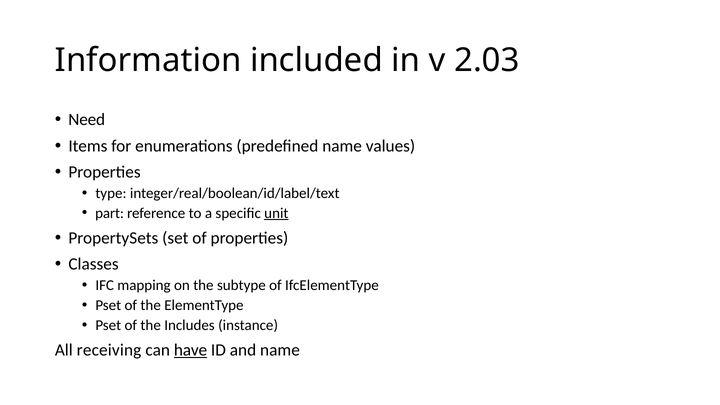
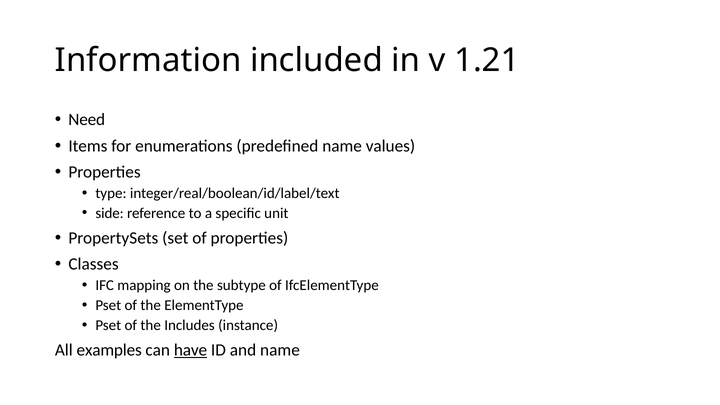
2.03: 2.03 -> 1.21 (487, 60)
part: part -> side (110, 213)
unit underline: present -> none (276, 213)
receiving: receiving -> examples (109, 350)
